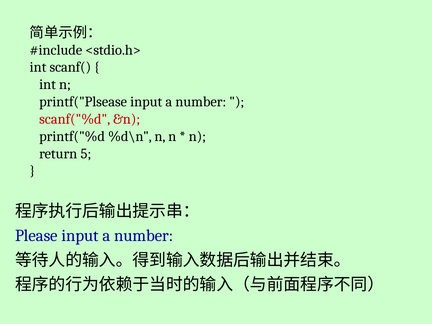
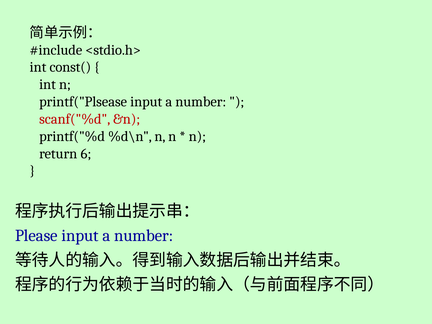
scanf(: scanf( -> const( (70, 67)
5: 5 -> 6 (86, 154)
